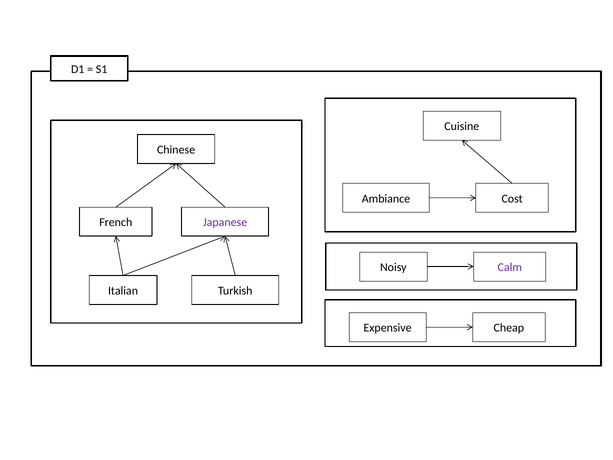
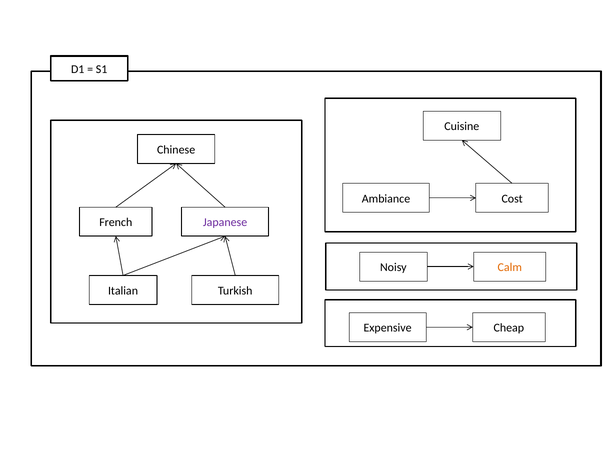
Calm colour: purple -> orange (510, 267)
